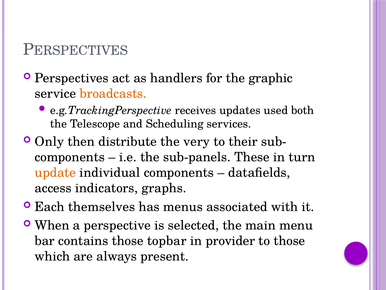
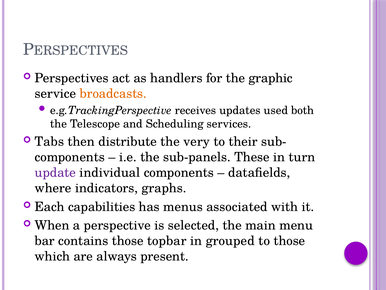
Only: Only -> Tabs (49, 141)
update colour: orange -> purple (55, 172)
access: access -> where (53, 188)
themselves: themselves -> capabilities (102, 206)
provider: provider -> grouped (230, 241)
